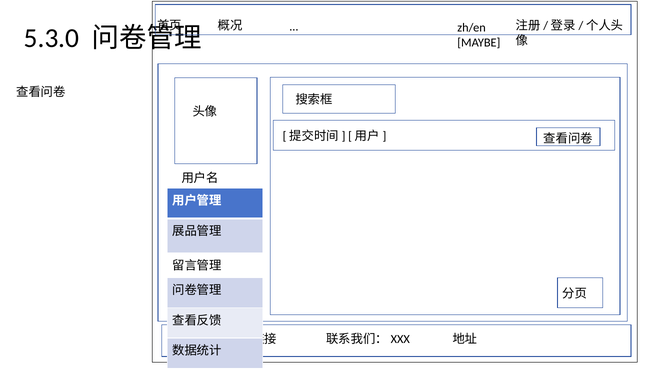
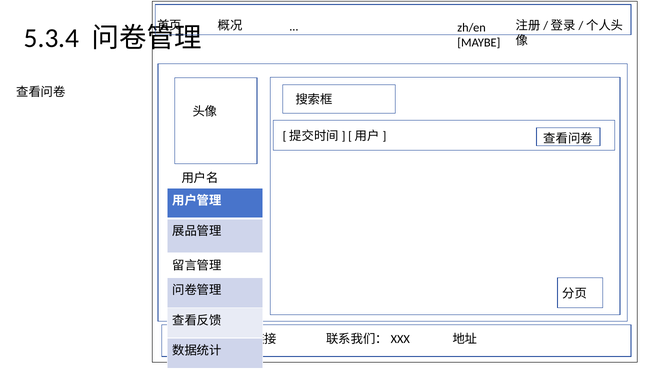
5.3.0: 5.3.0 -> 5.3.4 (52, 38)
